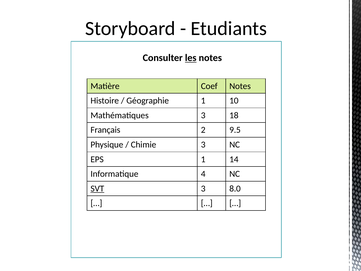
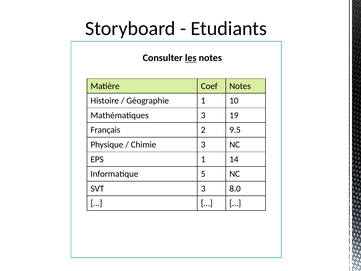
18: 18 -> 19 (234, 115)
4: 4 -> 5 (203, 174)
SVT underline: present -> none (97, 188)
